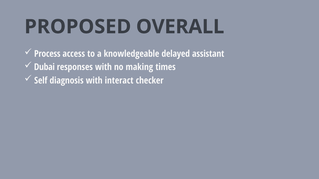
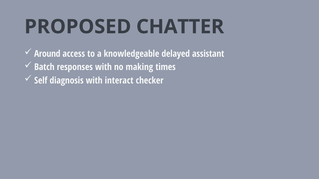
OVERALL: OVERALL -> CHATTER (180, 27)
Process: Process -> Around (47, 54)
Dubai: Dubai -> Batch (44, 67)
